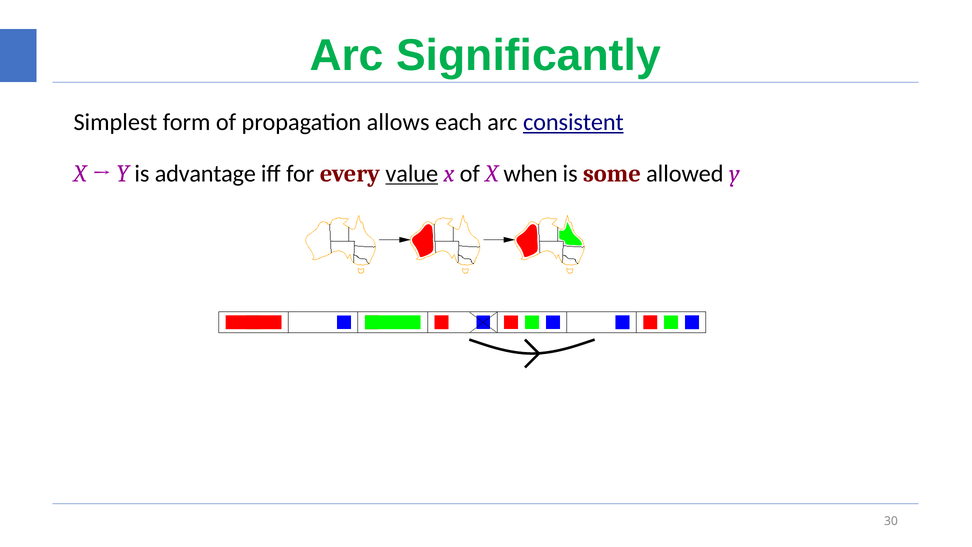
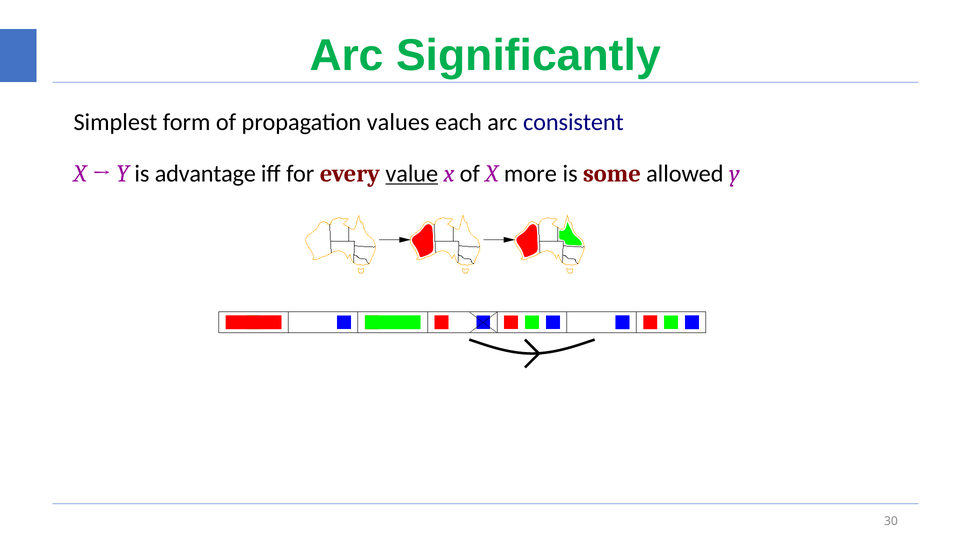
allows: allows -> values (398, 122)
consistent underline: present -> none (573, 122)
when: when -> more (530, 173)
